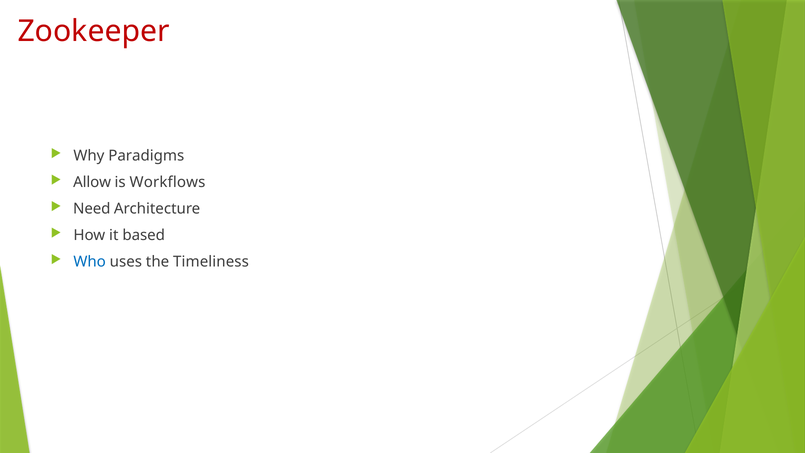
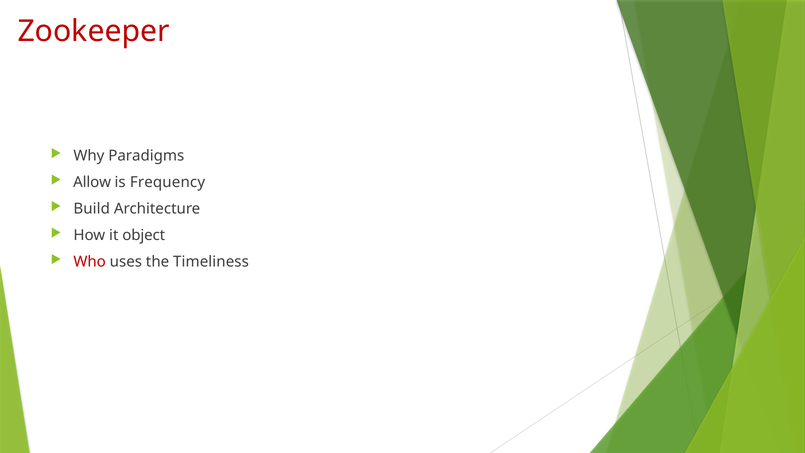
Workflows: Workflows -> Frequency (167, 182)
Need: Need -> Build (92, 209)
based: based -> object (144, 235)
Who colour: blue -> red (90, 262)
